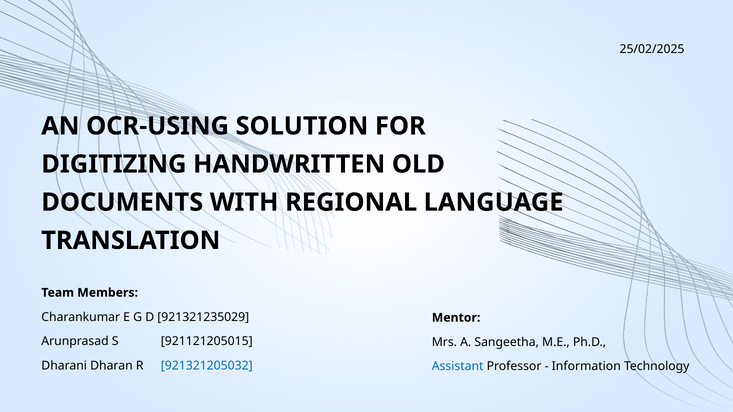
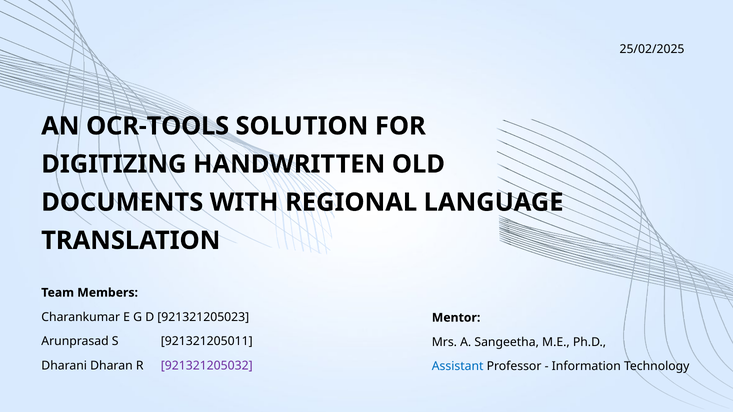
OCR-USING: OCR-USING -> OCR-TOOLS (158, 126)
921321235029: 921321235029 -> 921321205023 (203, 317)
921121205015: 921121205015 -> 921321205011 (207, 342)
921321205032 colour: blue -> purple (207, 366)
